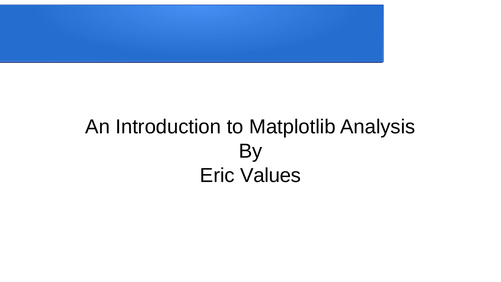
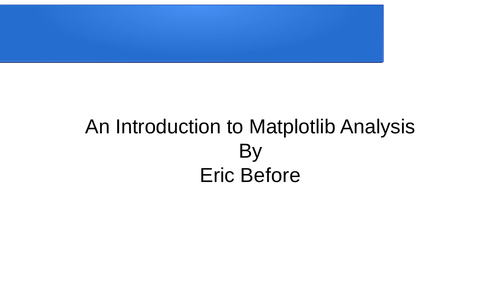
Values: Values -> Before (271, 175)
